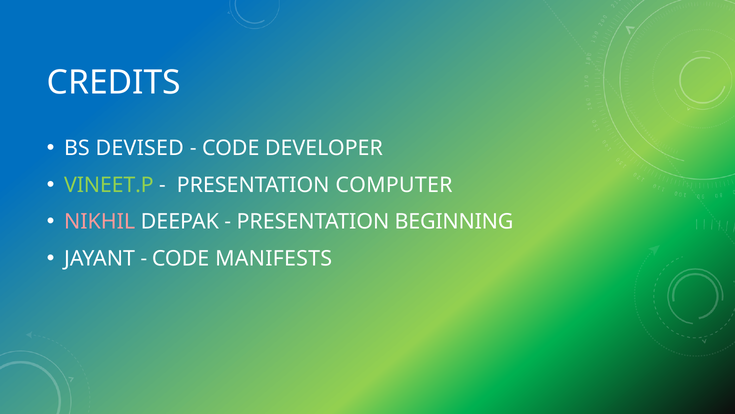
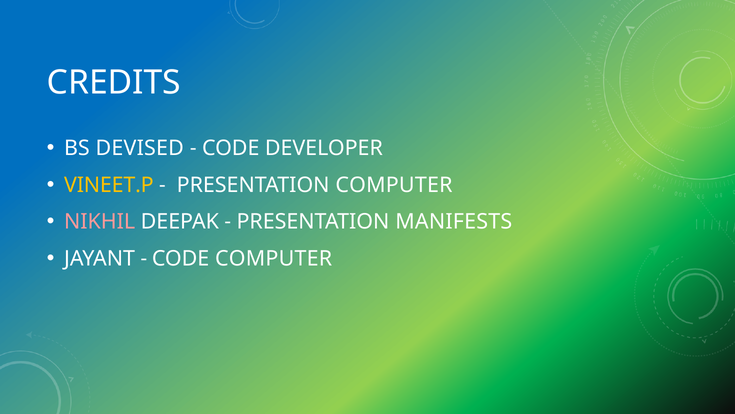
VINEET.P colour: light green -> yellow (109, 185)
BEGINNING: BEGINNING -> MANIFESTS (454, 221)
CODE MANIFESTS: MANIFESTS -> COMPUTER (274, 258)
